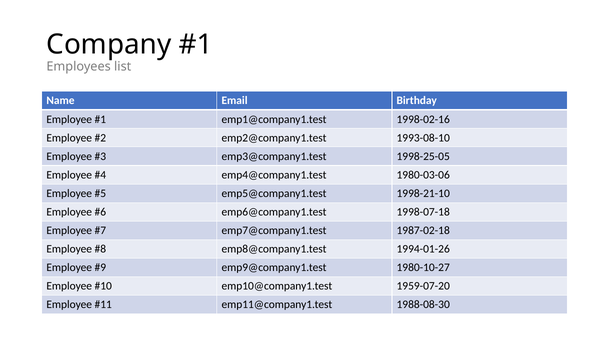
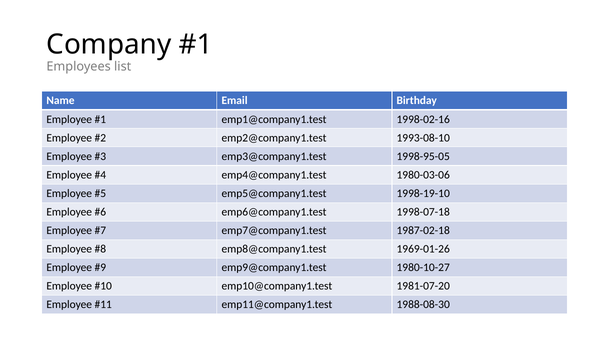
1998-25-05: 1998-25-05 -> 1998-95-05 (423, 156)
1998-21-10: 1998-21-10 -> 1998-19-10 (423, 193)
1994-01-26: 1994-01-26 -> 1969-01-26 (423, 249)
1959-07-20: 1959-07-20 -> 1981-07-20 (423, 286)
